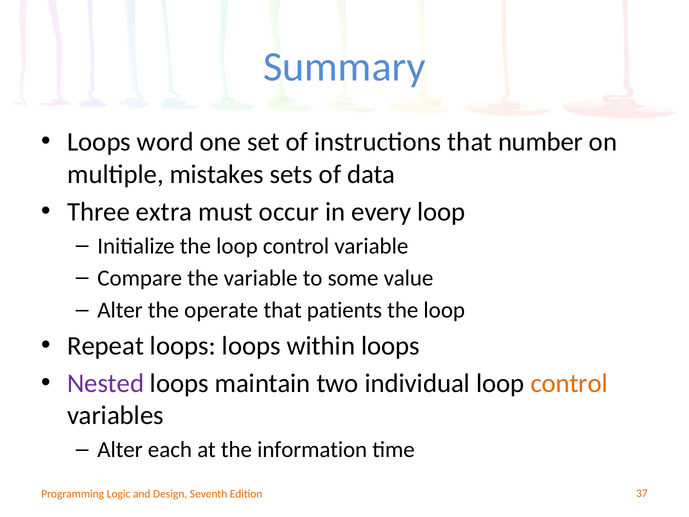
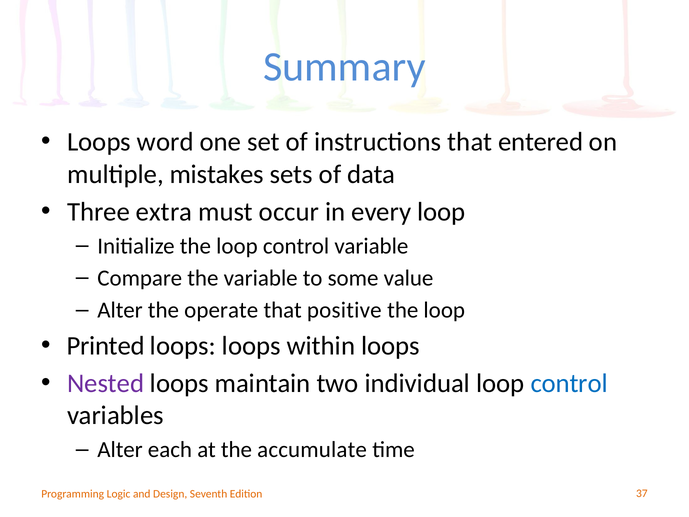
number: number -> entered (541, 142)
patients: patients -> positive (344, 310)
Repeat: Repeat -> Printed (106, 346)
control colour: orange -> blue (569, 383)
information: information -> accumulate (312, 450)
